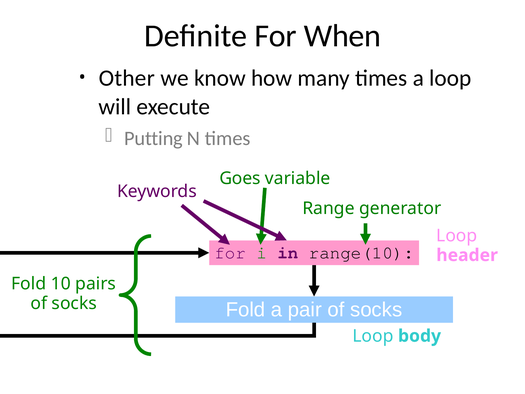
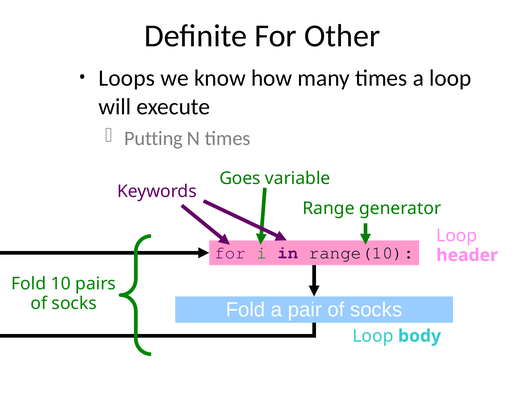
When: When -> Other (342, 36)
Other: Other -> Loops (127, 78)
